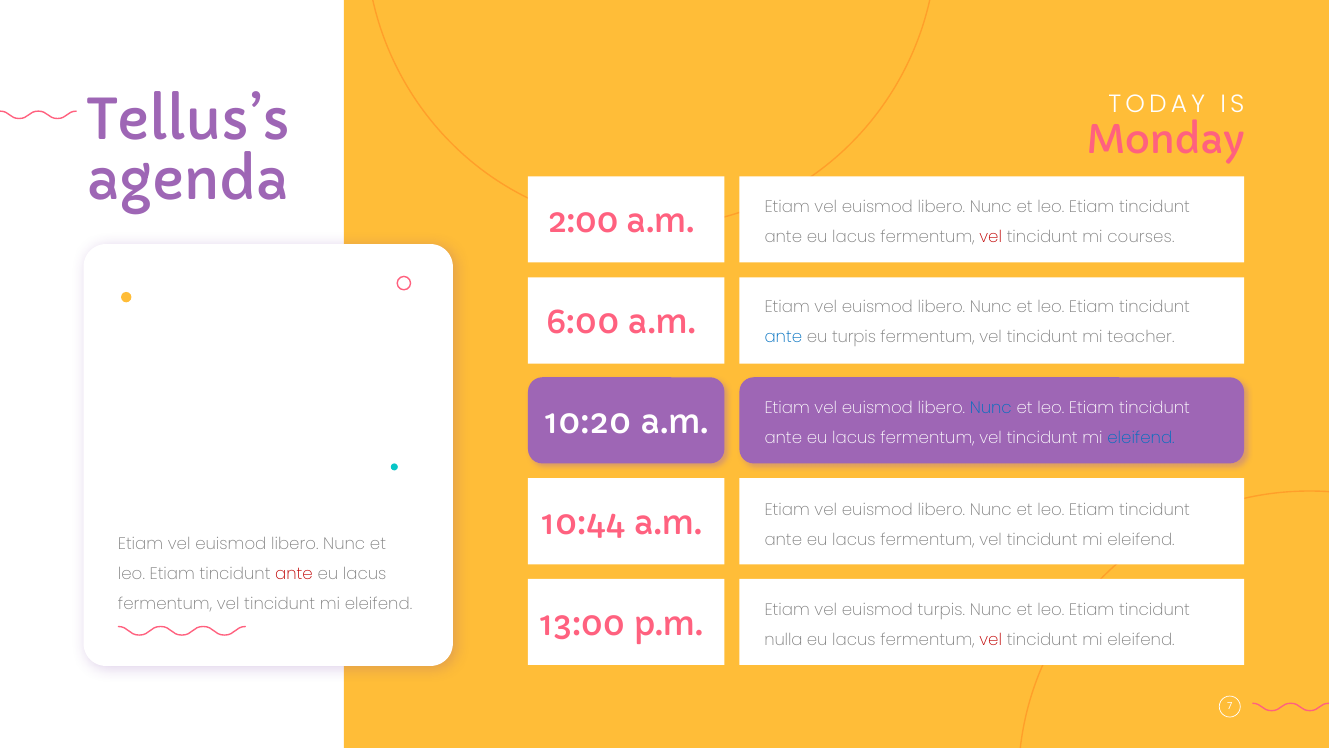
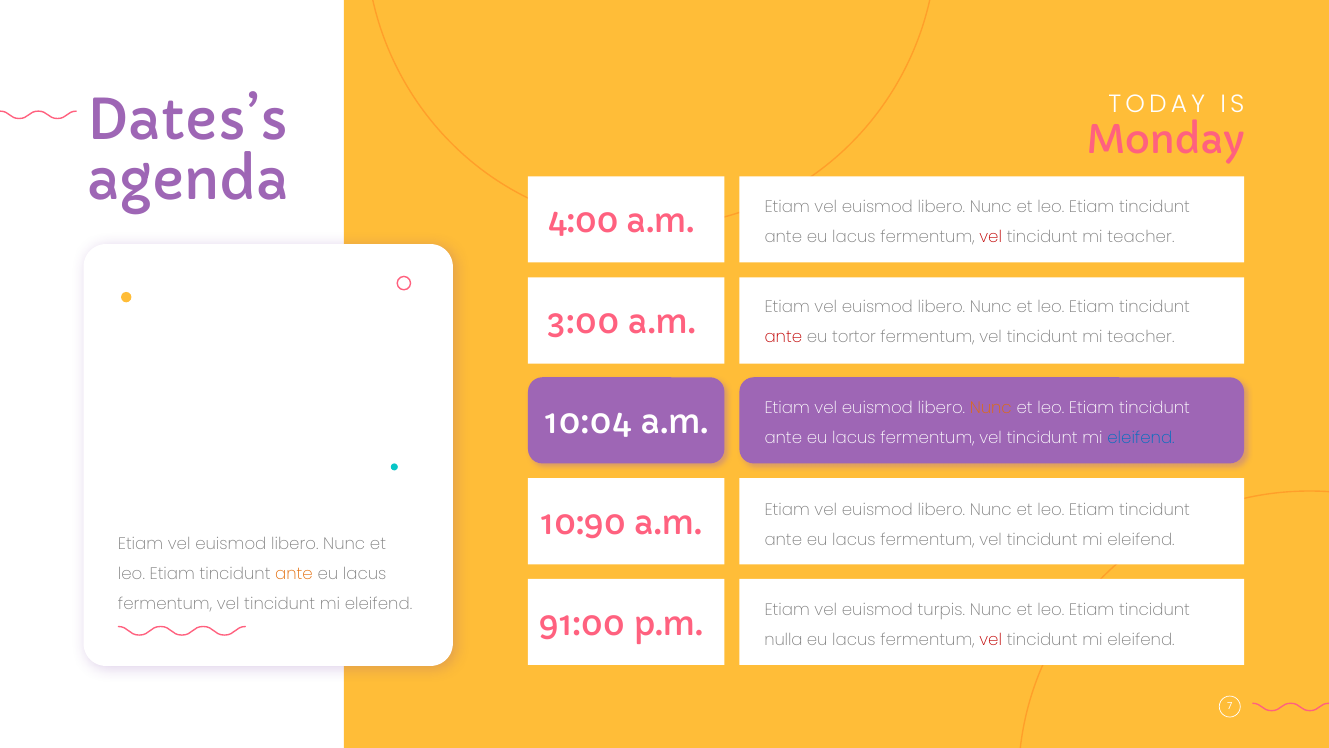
Tellus’s: Tellus’s -> Dates’s (188, 122)
2:00: 2:00 -> 4:00 (583, 222)
courses: courses -> teacher (1141, 237)
6:00: 6:00 -> 3:00 (583, 323)
ante colour: blue -> red (783, 337)
eu turpis: turpis -> tortor (854, 337)
Nunc colour: blue -> orange (991, 408)
10:20: 10:20 -> 10:04 (588, 422)
10:44: 10:44 -> 10:90 (583, 523)
ante colour: red -> orange (294, 574)
13:00: 13:00 -> 91:00 (582, 624)
